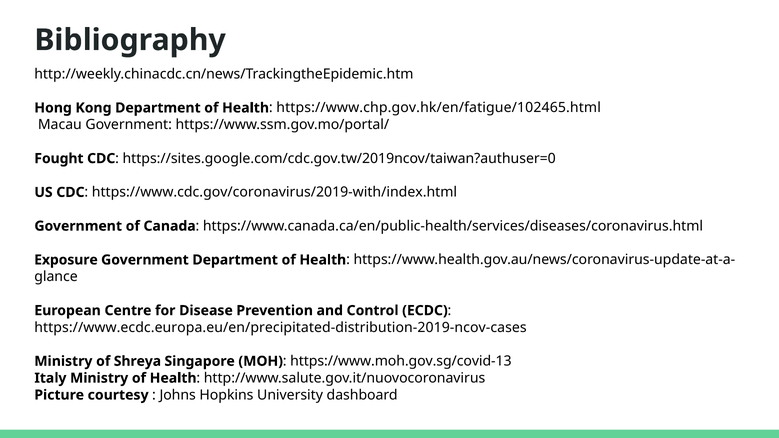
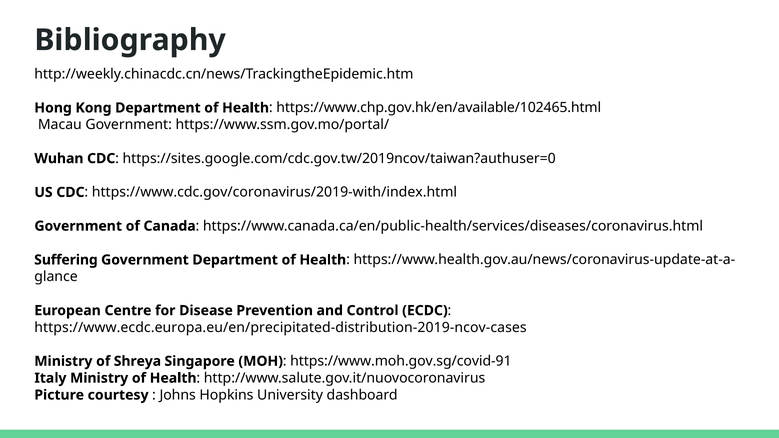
https://www.chp.gov.hk/en/fatigue/102465.html: https://www.chp.gov.hk/en/fatigue/102465.html -> https://www.chp.gov.hk/en/available/102465.html (439, 108)
Fought: Fought -> Wuhan (59, 159)
Exposure: Exposure -> Suffering (66, 260)
https://www.moh.gov.sg/covid-13: https://www.moh.gov.sg/covid-13 -> https://www.moh.gov.sg/covid-91 (401, 361)
